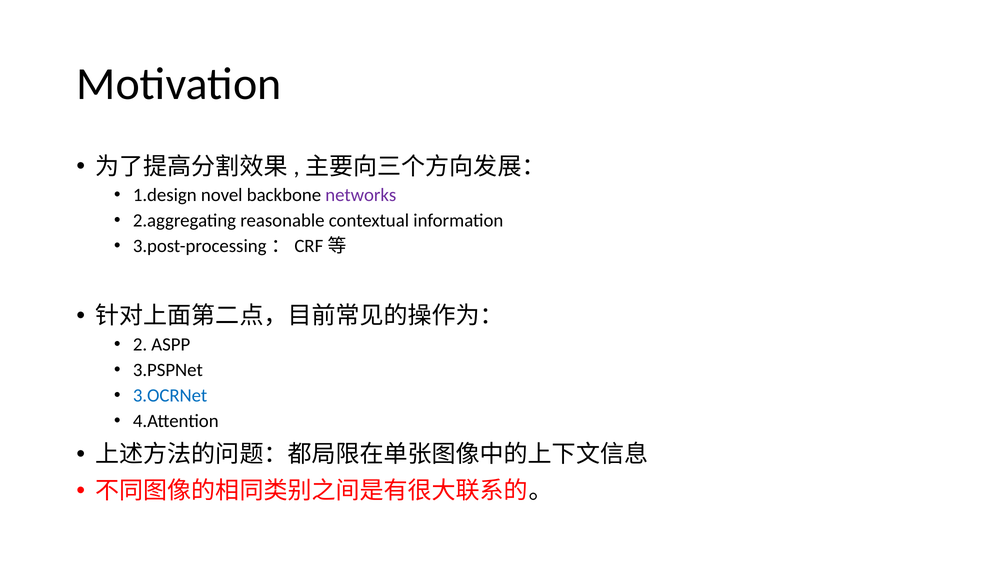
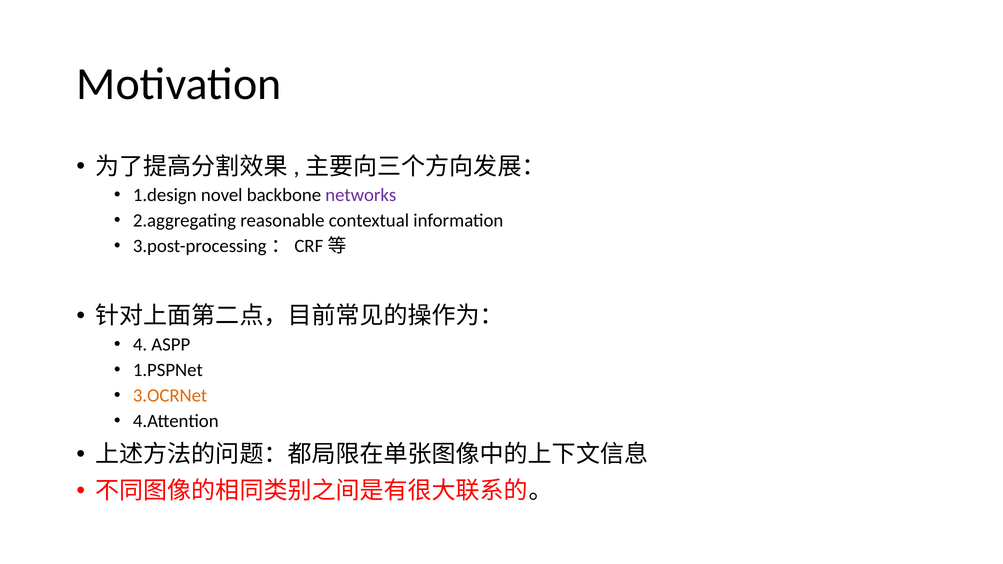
2: 2 -> 4 (140, 345)
3.PSPNet: 3.PSPNet -> 1.PSPNet (168, 370)
3.OCRNet colour: blue -> orange (170, 396)
